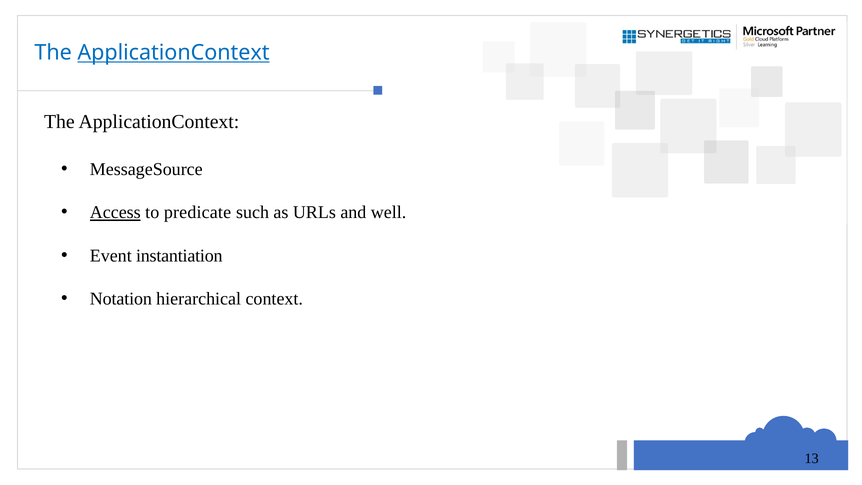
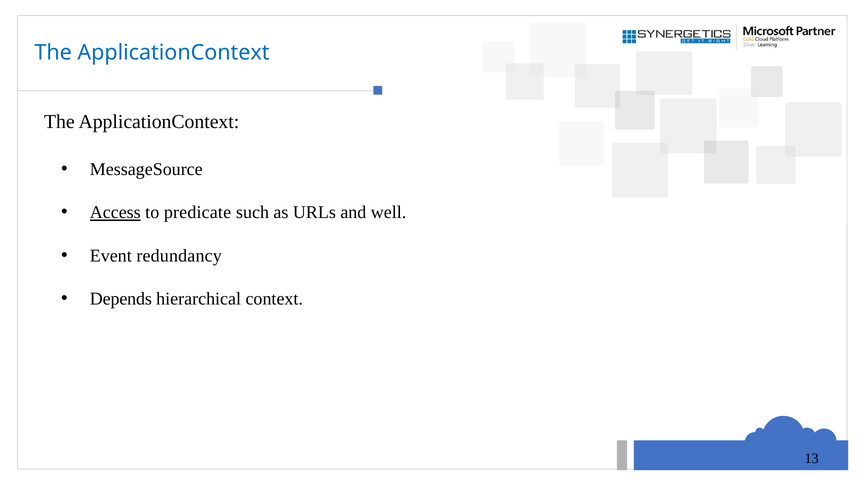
ApplicationContext underline: present -> none (174, 53)
instantiation: instantiation -> redundancy (179, 256)
Notation: Notation -> Depends (121, 299)
